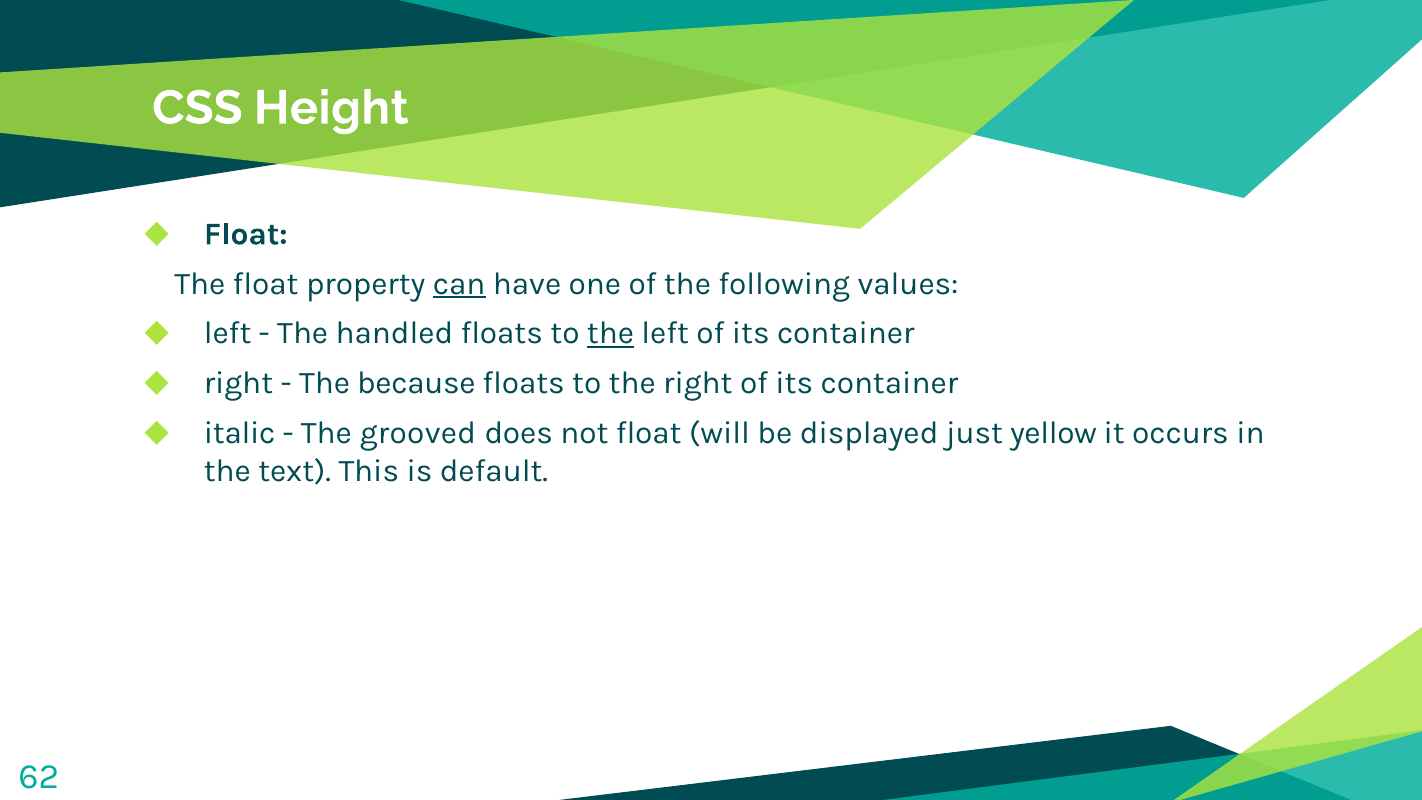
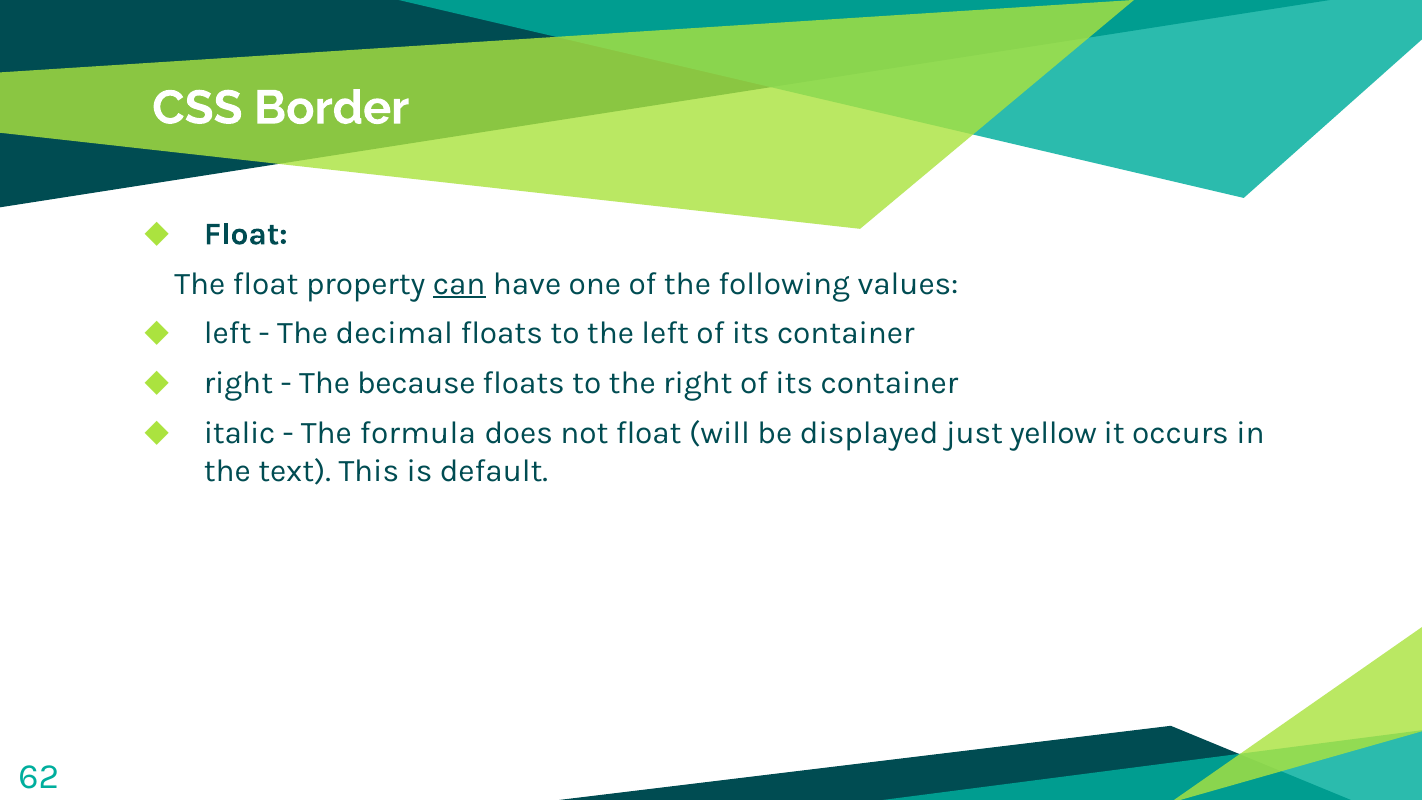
Height: Height -> Border (332, 108)
handled: handled -> decimal (394, 333)
the underline: present -> none (610, 333)
grooved: grooved -> formula (418, 433)
